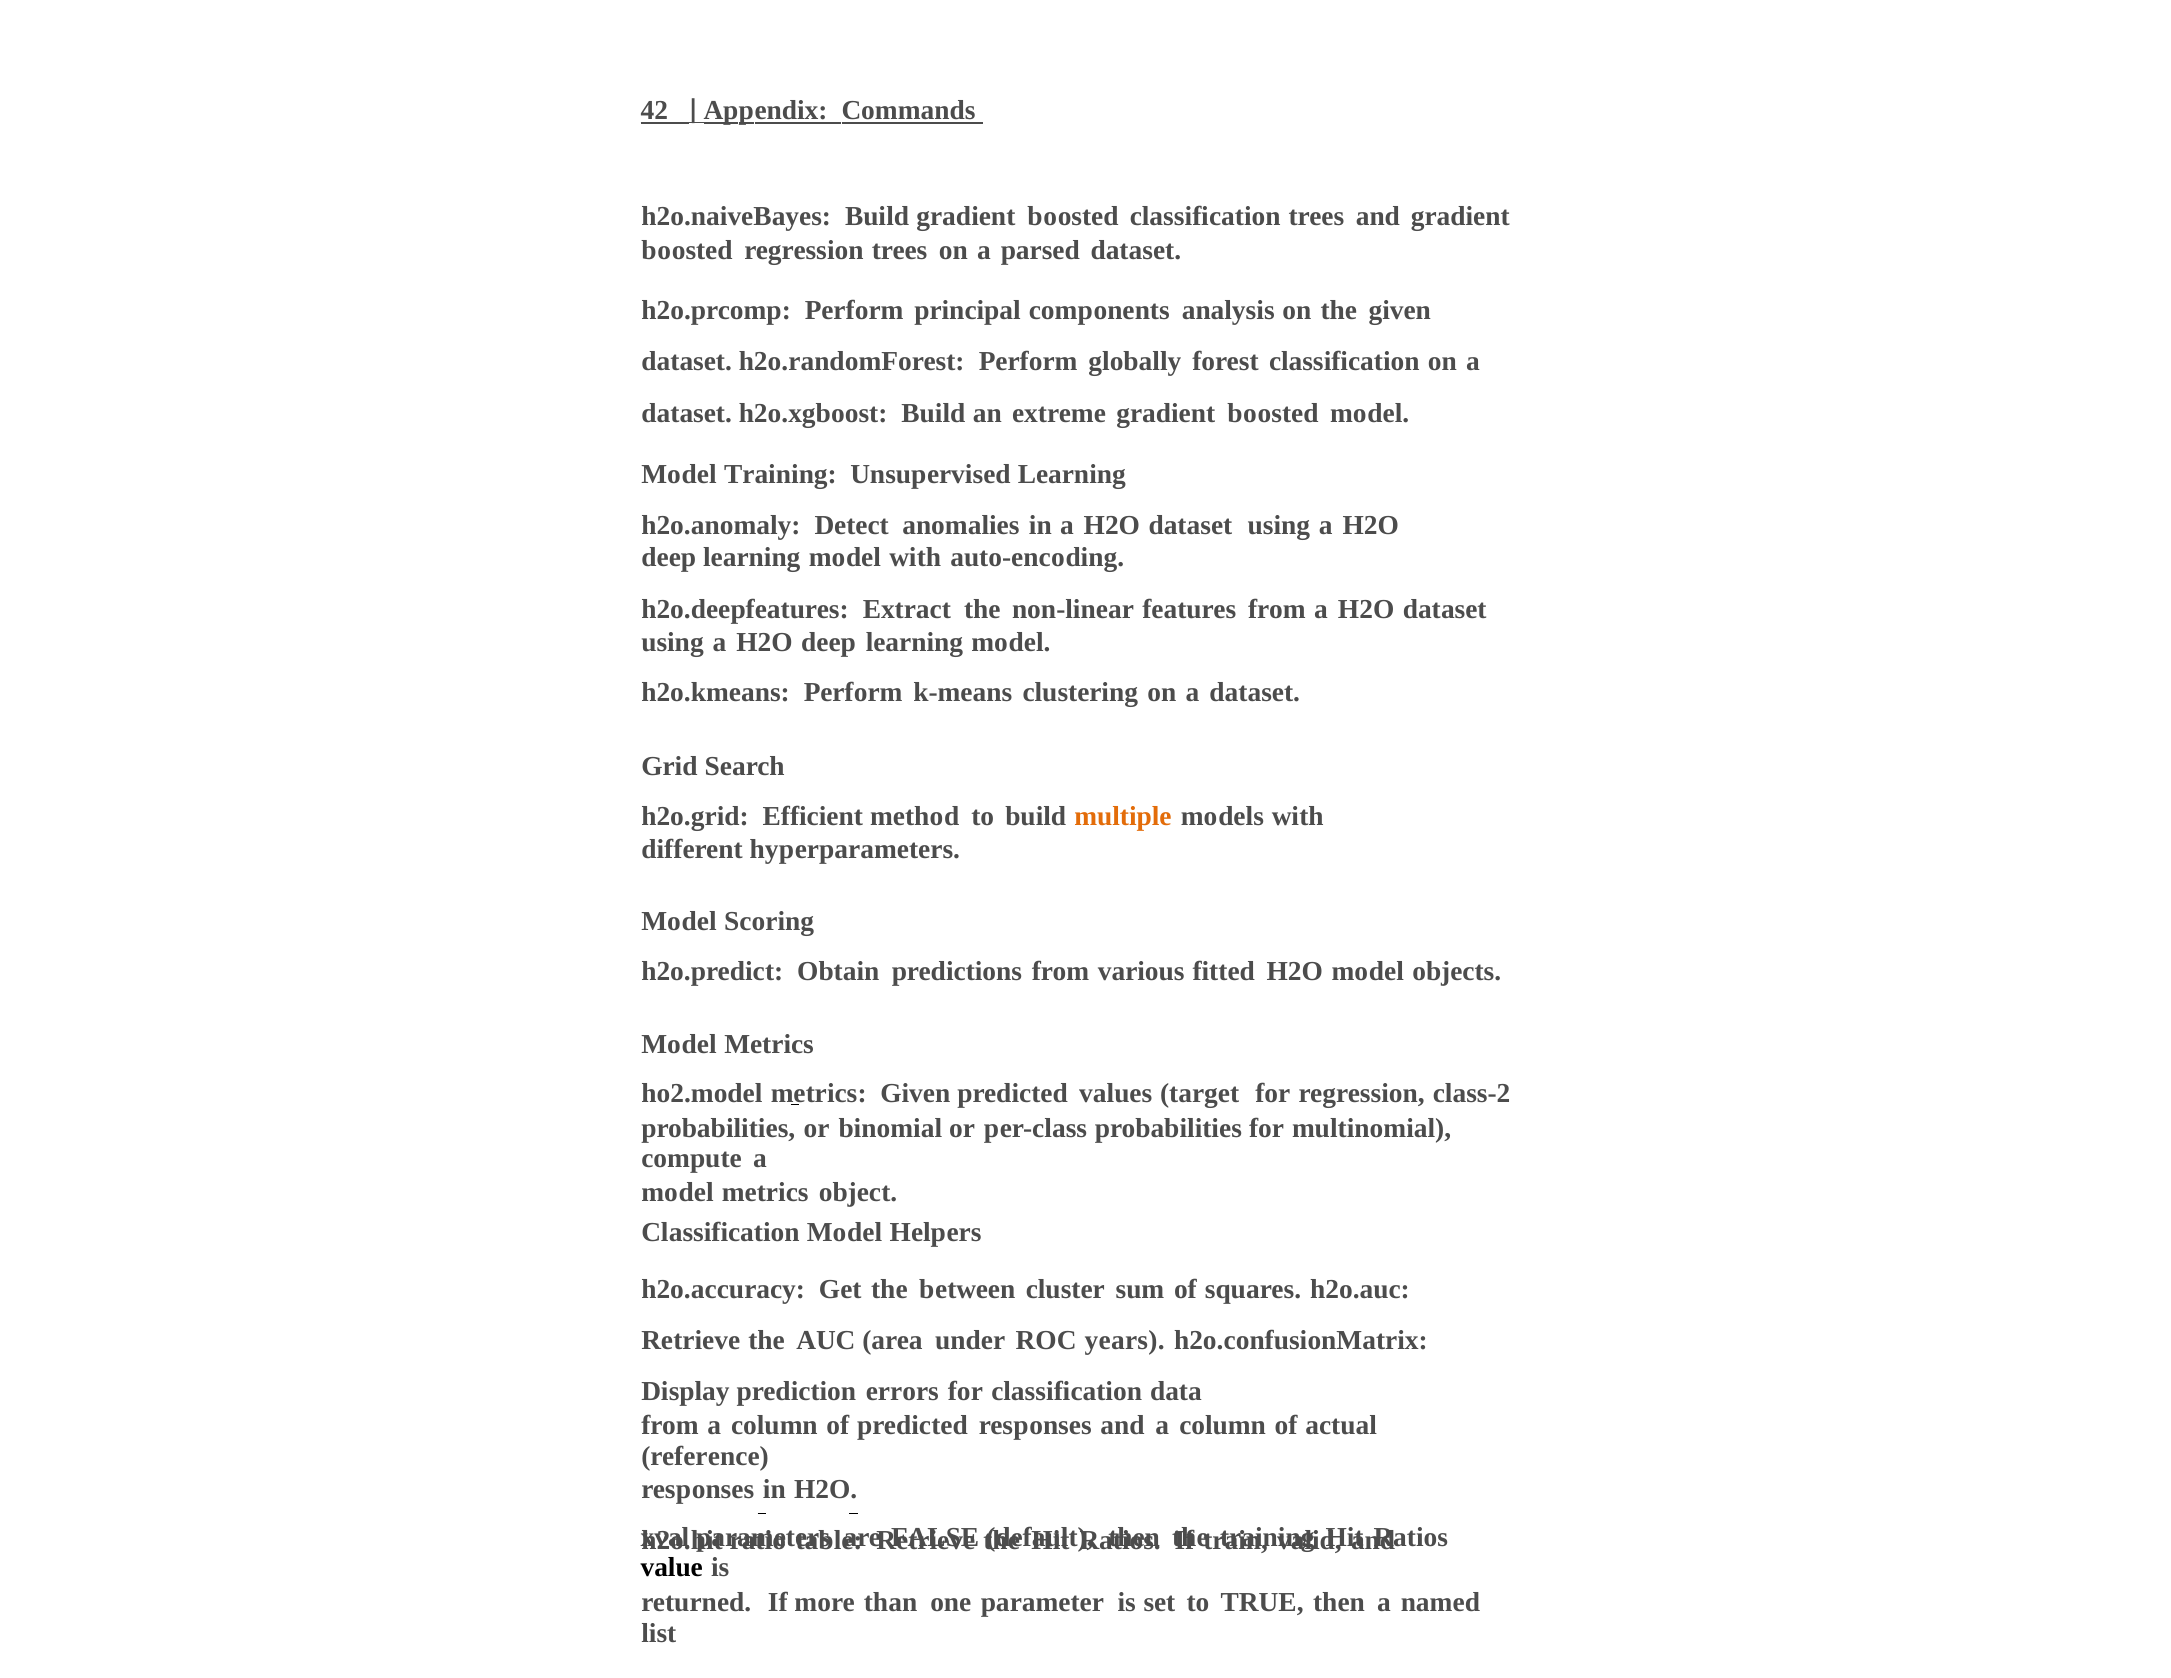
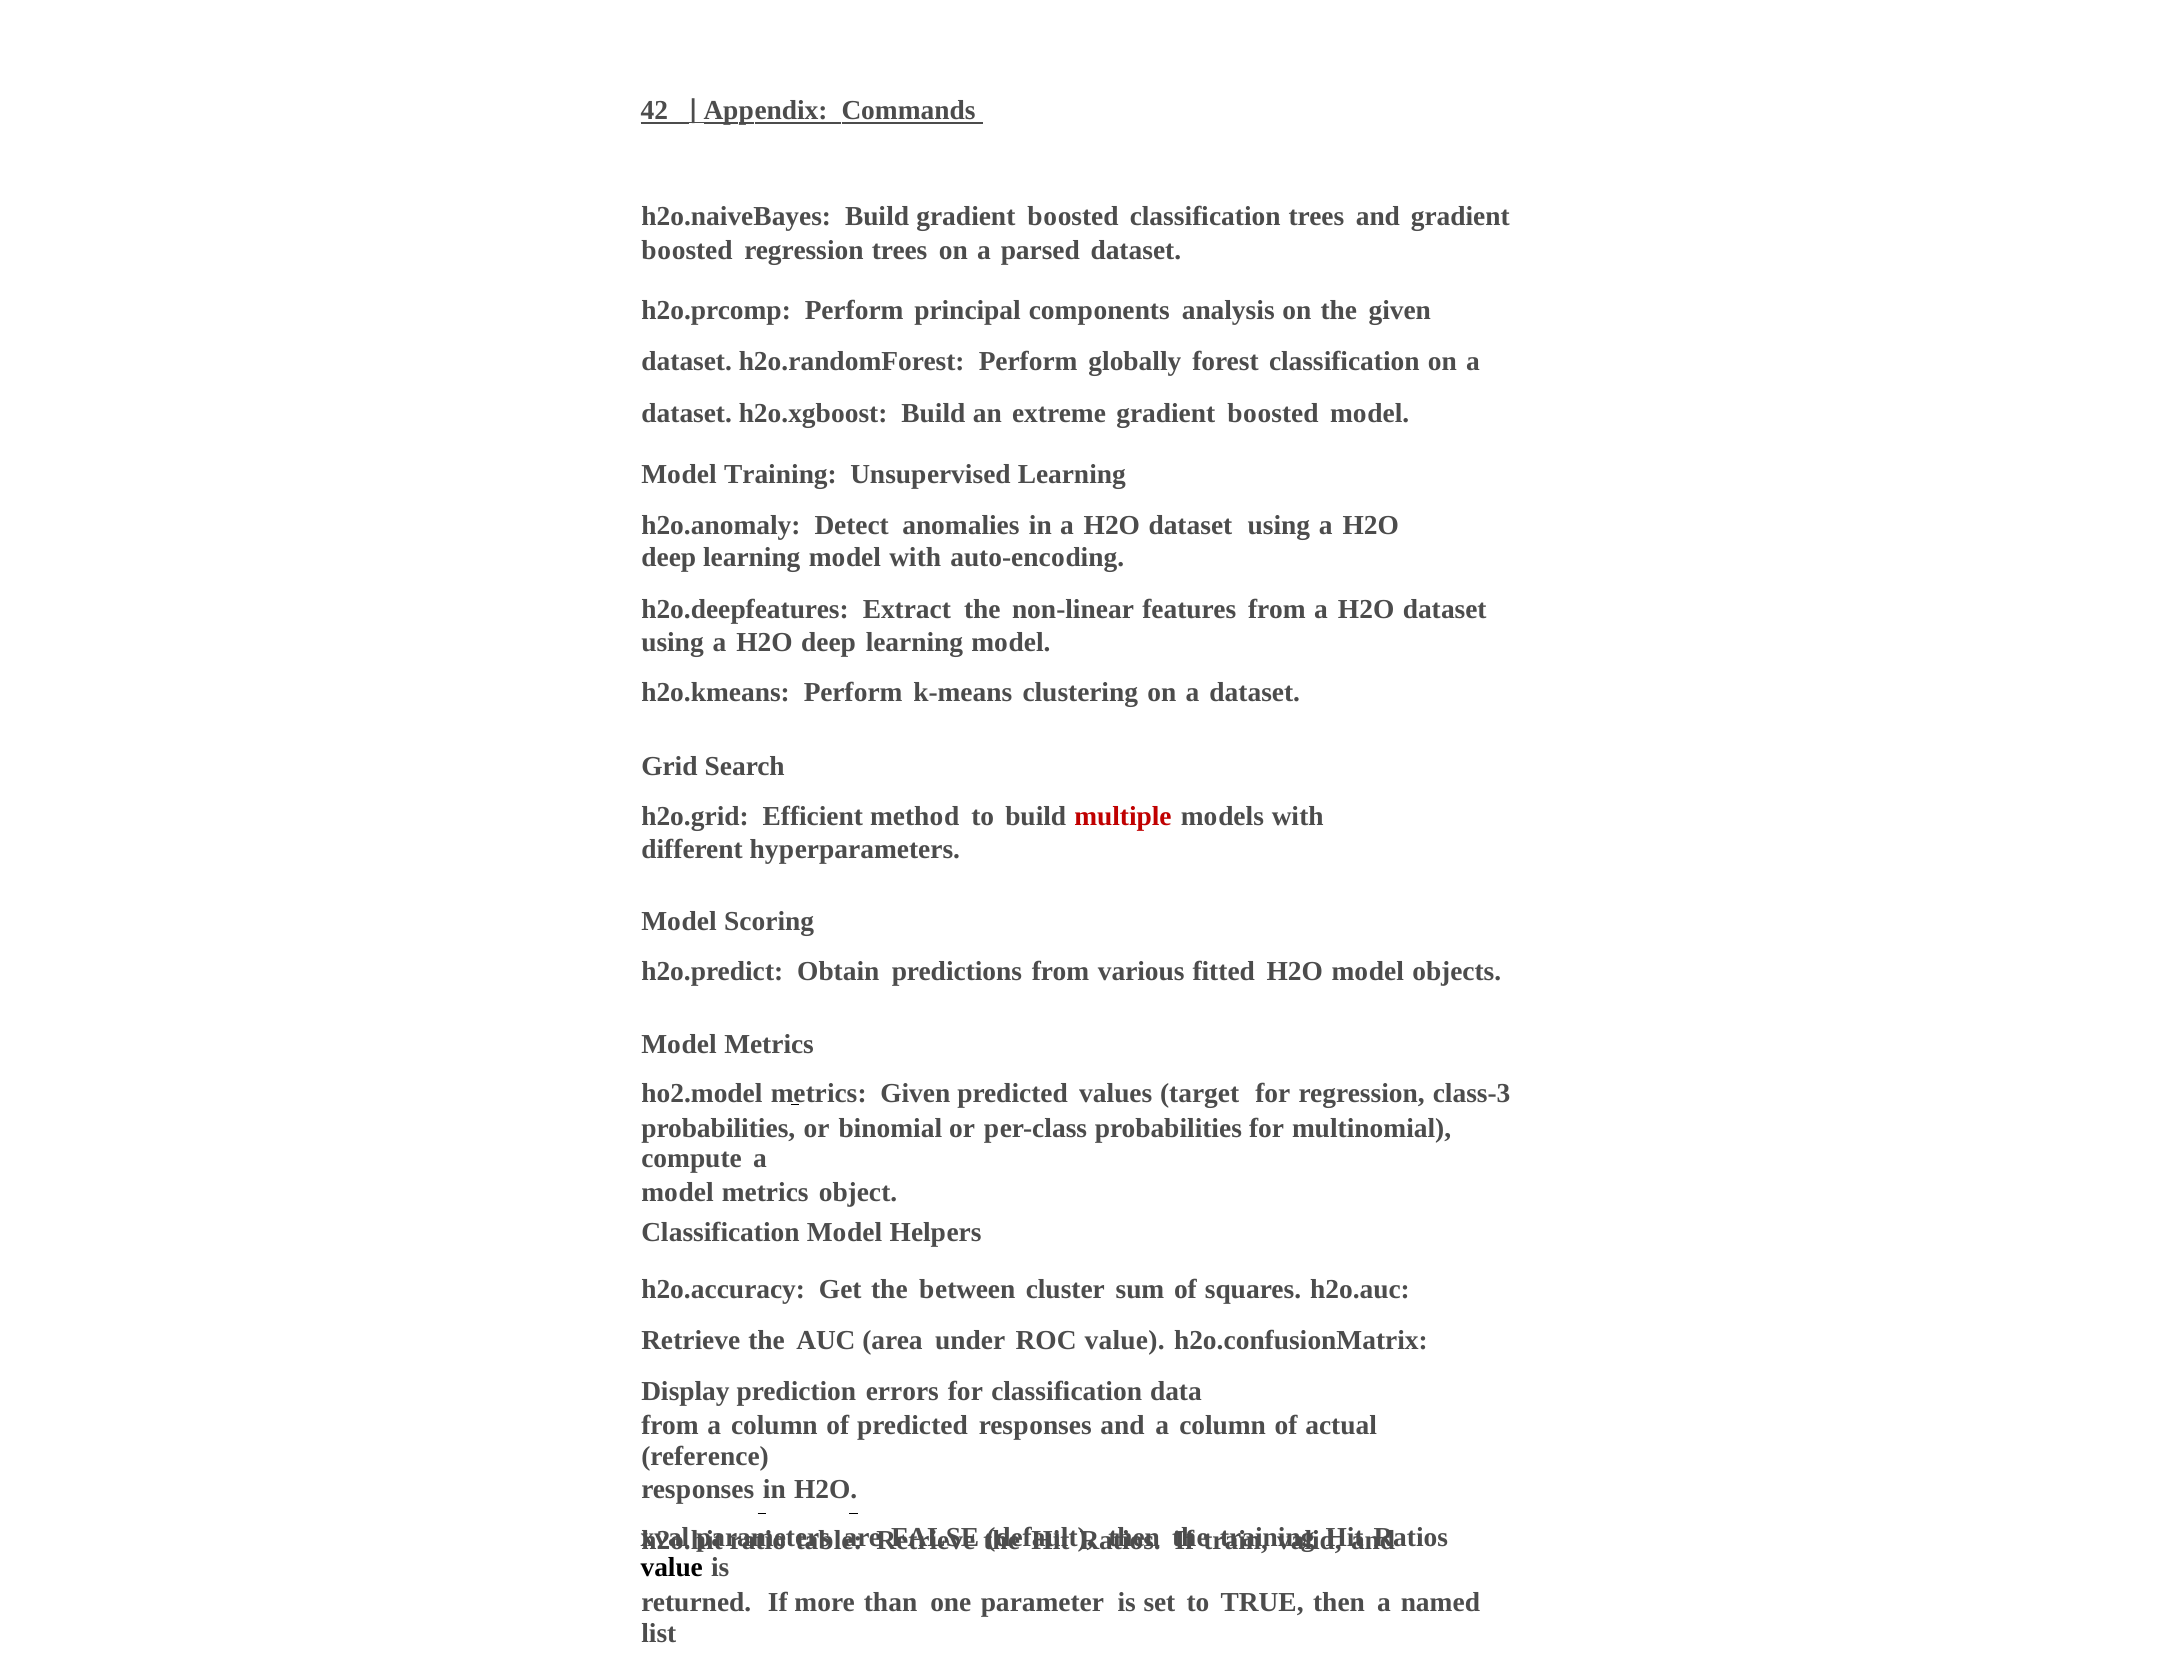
multiple colour: orange -> red (1123, 817)
class-2: class-2 -> class-3 (1472, 1093)
ROC years: years -> value (1125, 1340)
